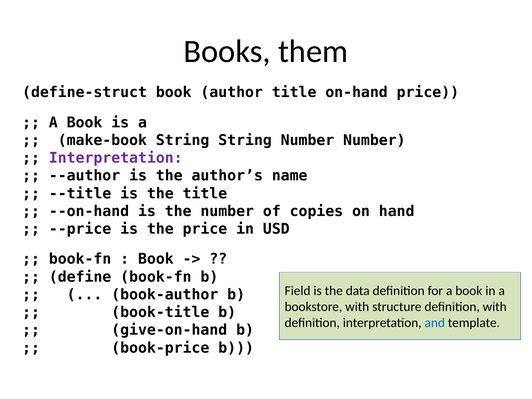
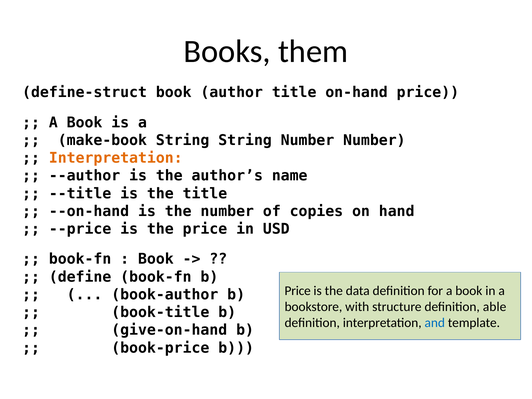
Interpretation colour: purple -> orange (116, 158)
Field: Field -> Price (298, 291)
definition with: with -> able (495, 307)
